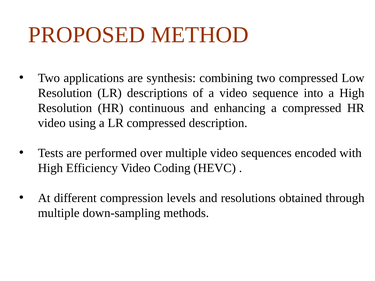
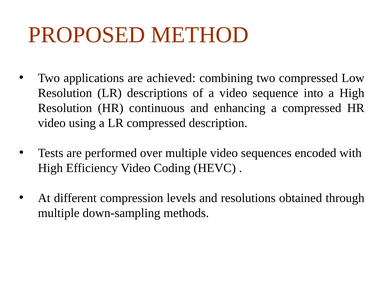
synthesis: synthesis -> achieved (171, 78)
